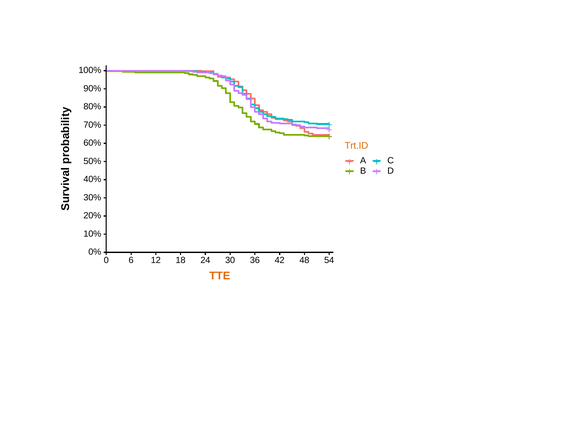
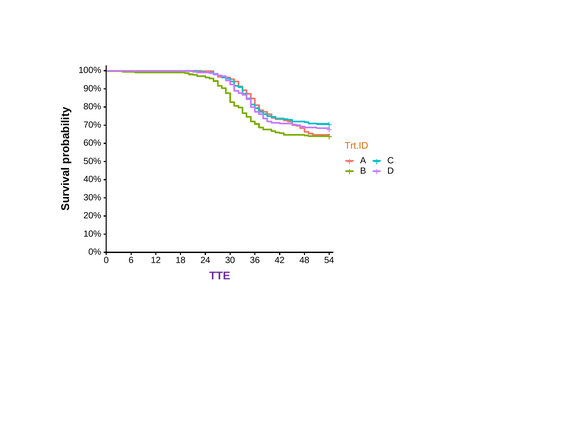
TTE colour: orange -> purple (220, 276)
